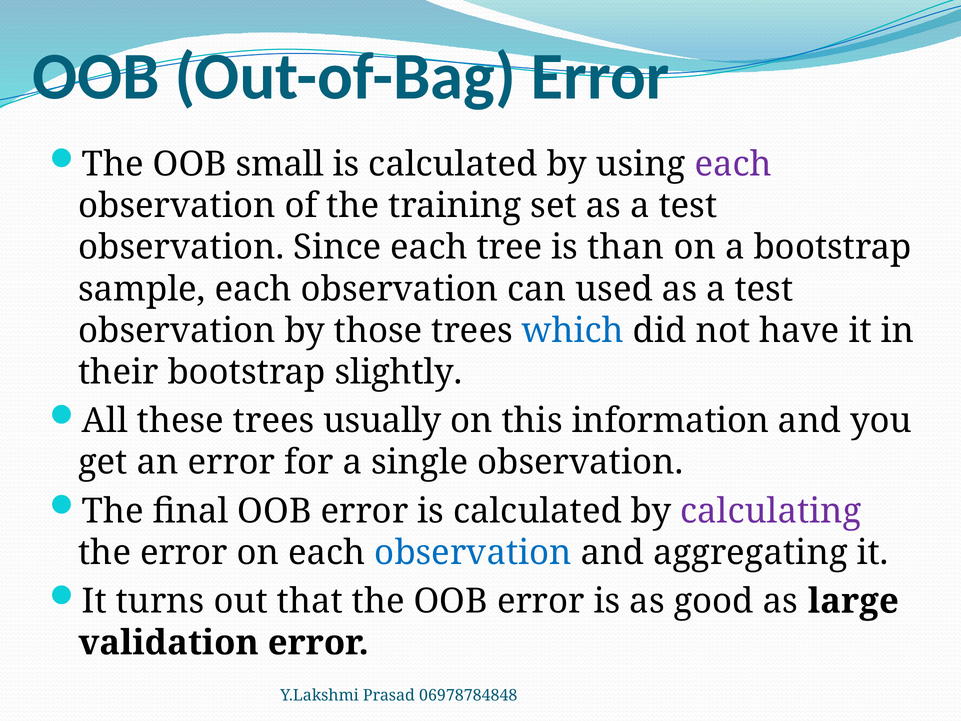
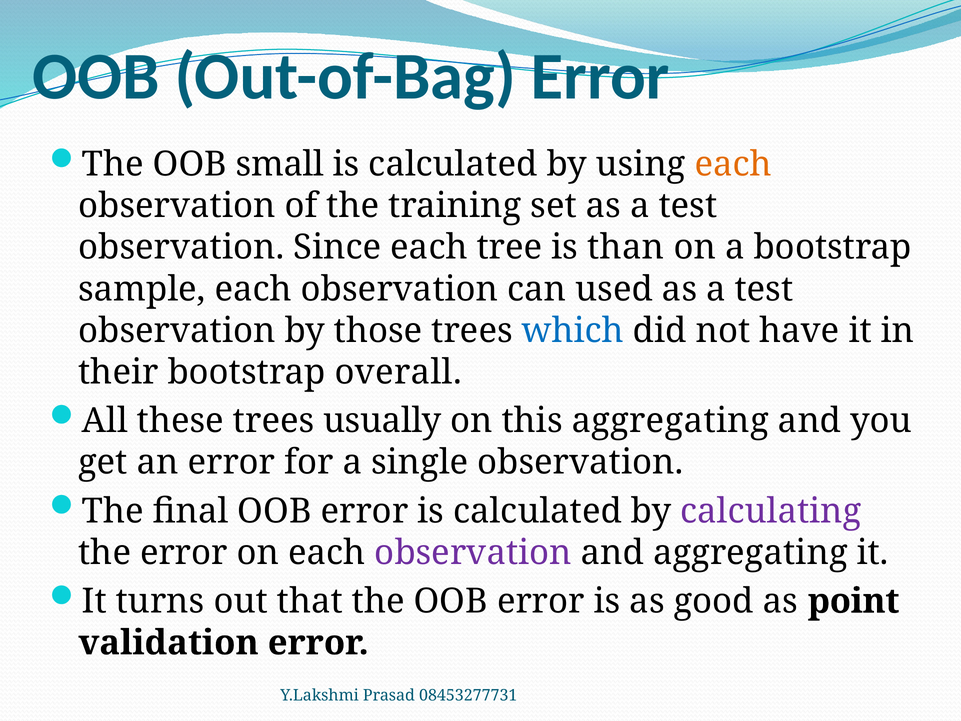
each colour: purple -> orange (733, 164)
slightly: slightly -> overall (398, 372)
this information: information -> aggregating (670, 421)
observation colour: blue -> purple (473, 553)
large: large -> point (854, 601)
06978784848: 06978784848 -> 08453277731 (468, 695)
